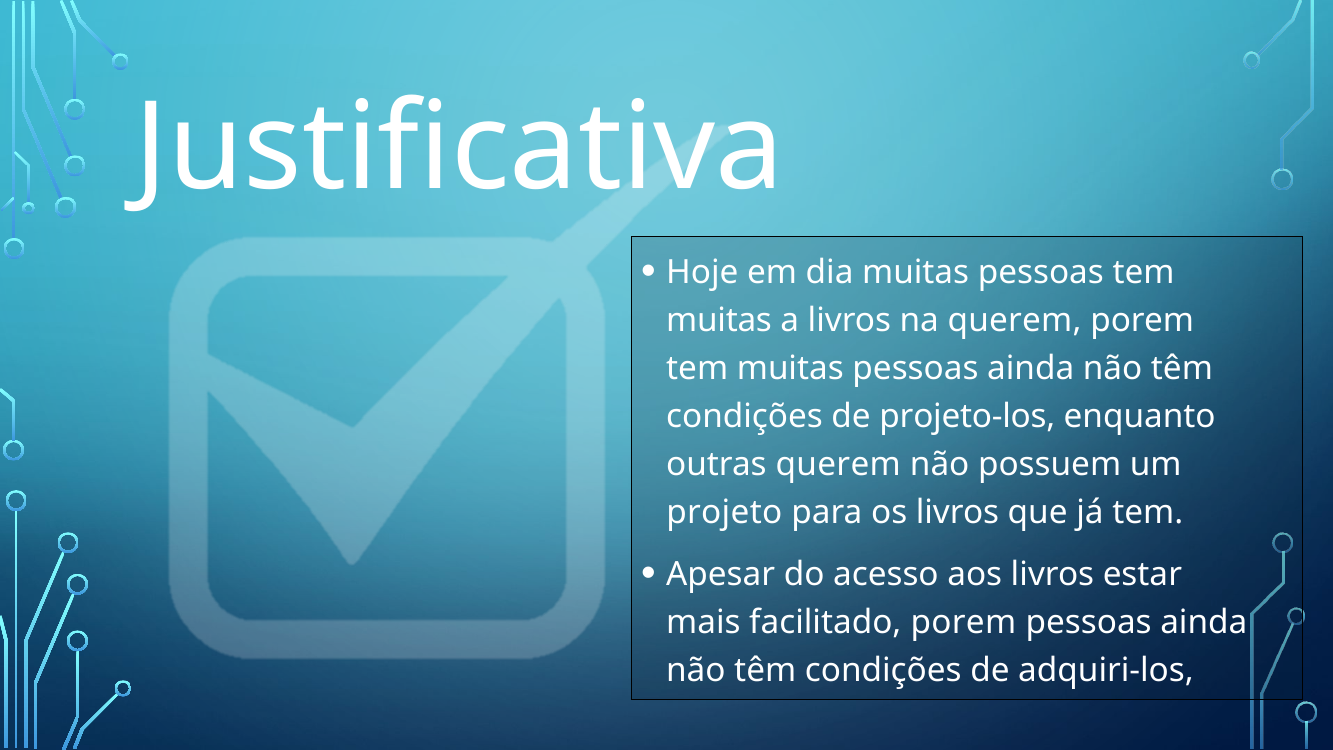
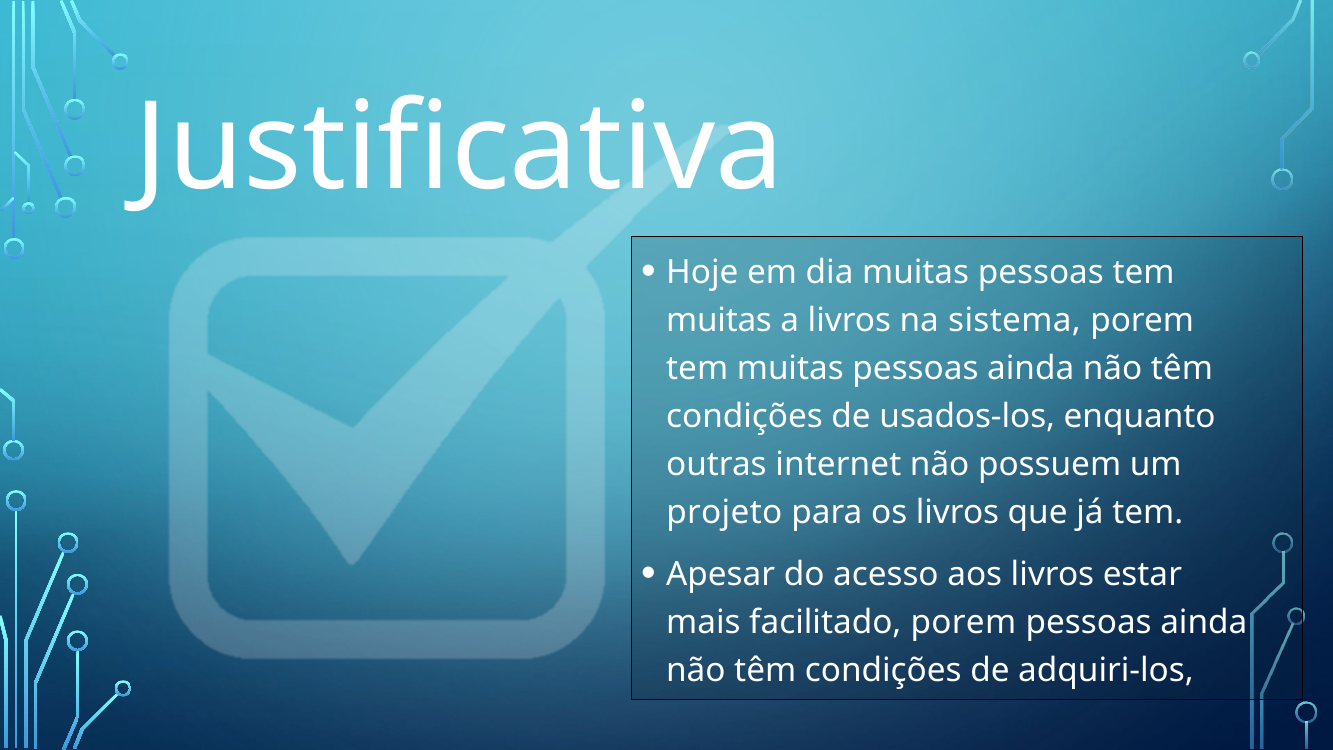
na querem: querem -> sistema (1014, 320)
projeto-los: projeto-los -> usados-los (967, 416)
outras querem: querem -> internet (838, 464)
